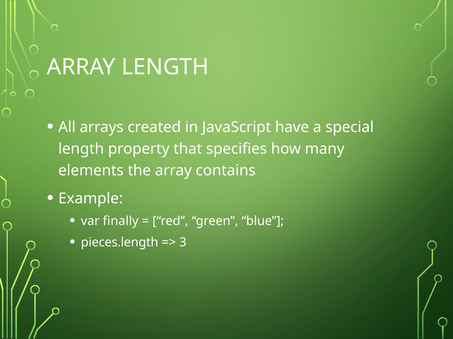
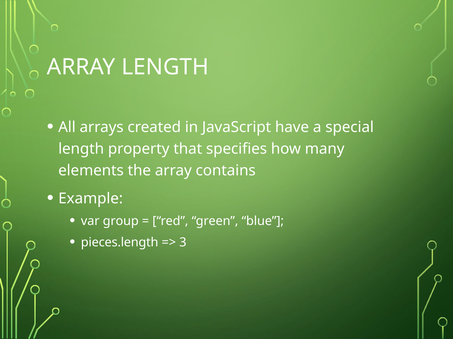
finally: finally -> group (121, 222)
